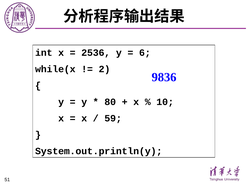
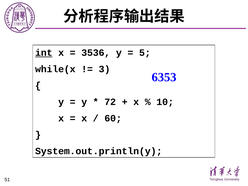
int underline: none -> present (44, 53)
2536: 2536 -> 3536 (96, 53)
6: 6 -> 5 (145, 53)
2: 2 -> 3 (104, 69)
9836: 9836 -> 6353 (164, 77)
80: 80 -> 72 (110, 102)
59: 59 -> 60 (113, 118)
